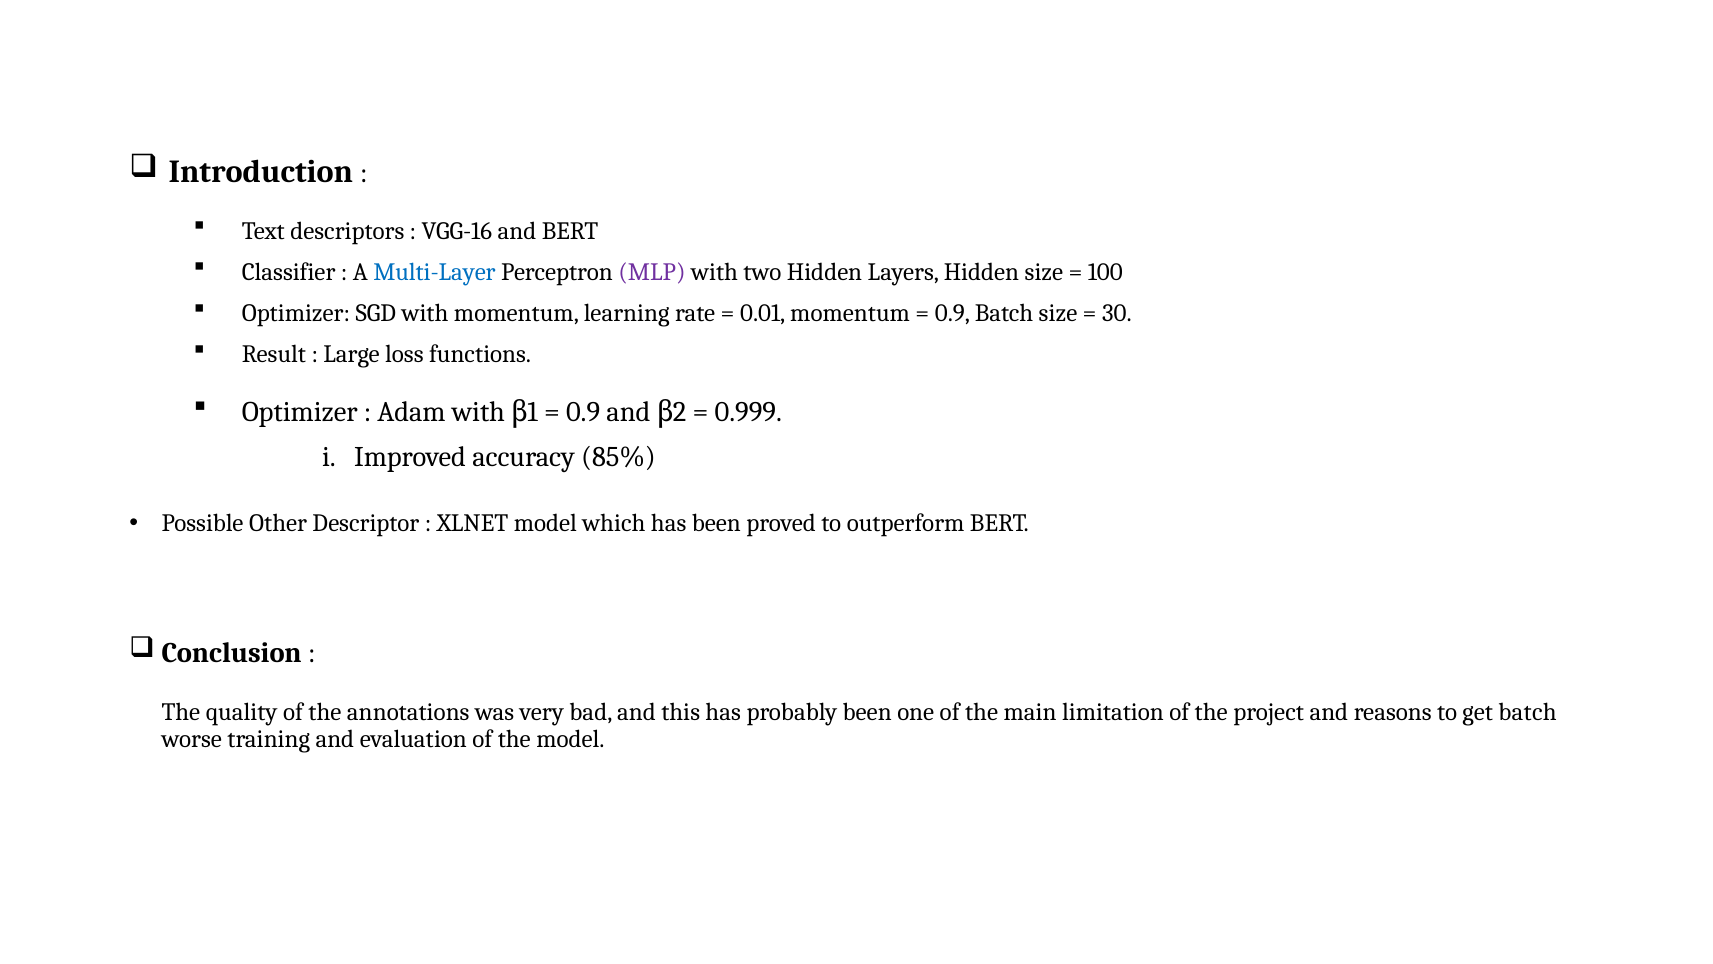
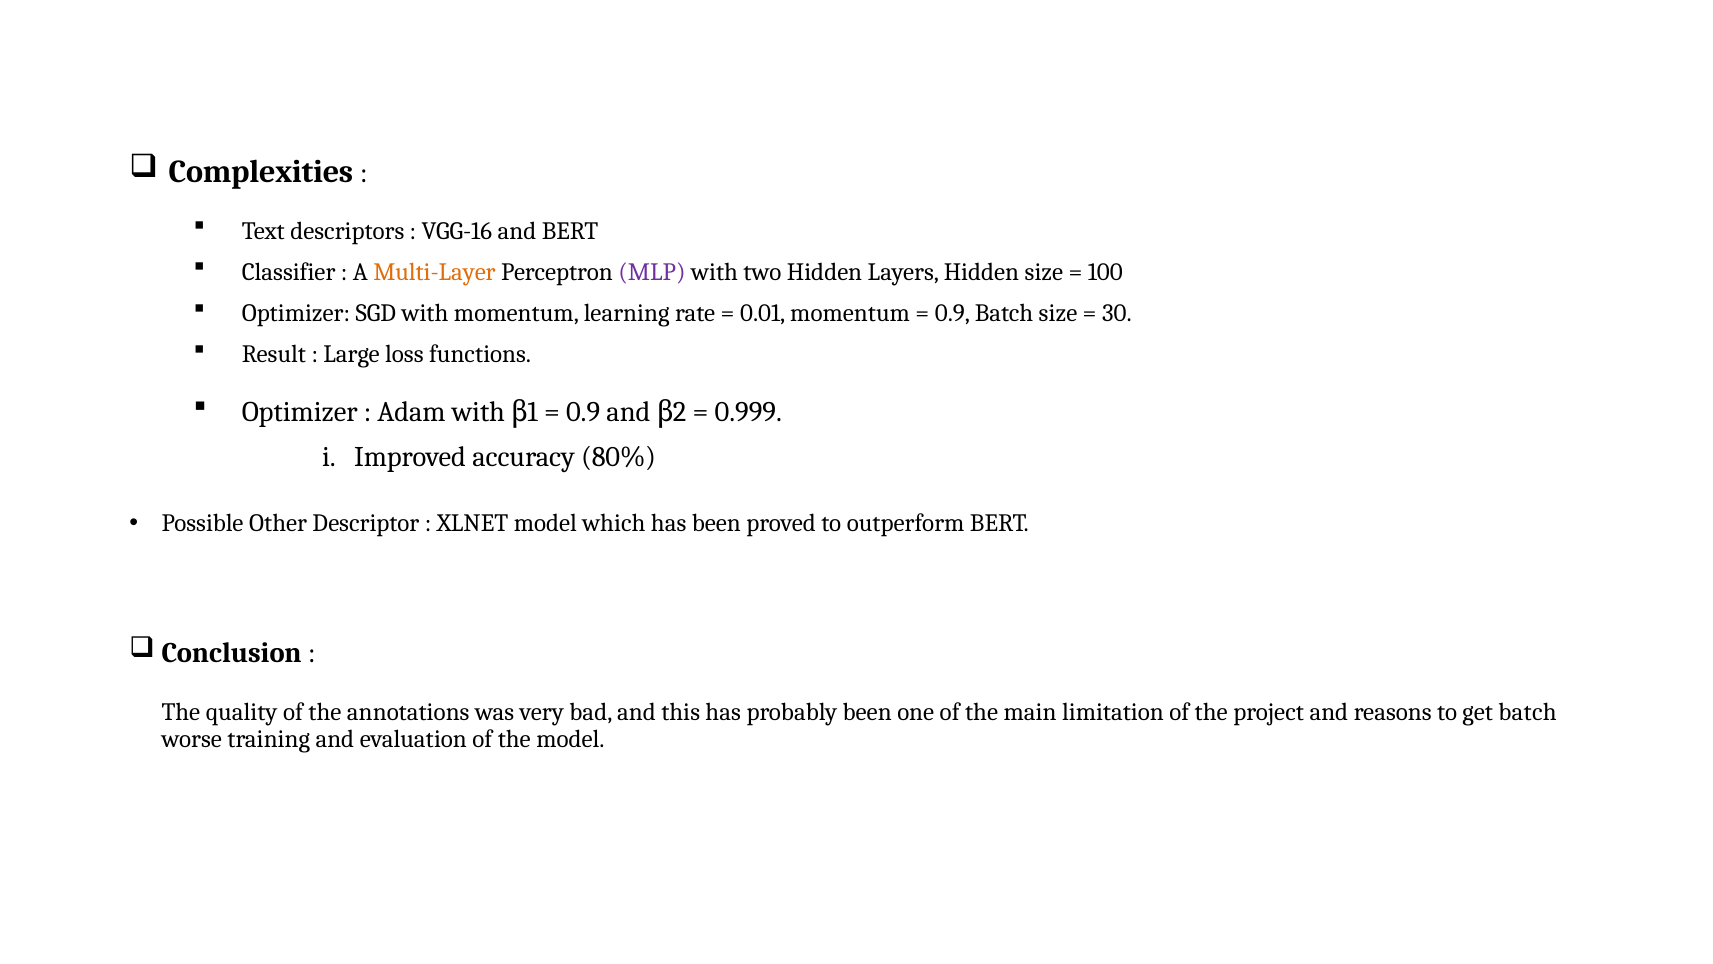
Introduction: Introduction -> Complexities (261, 172)
Multi-Layer colour: blue -> orange (434, 272)
85%: 85% -> 80% (619, 457)
